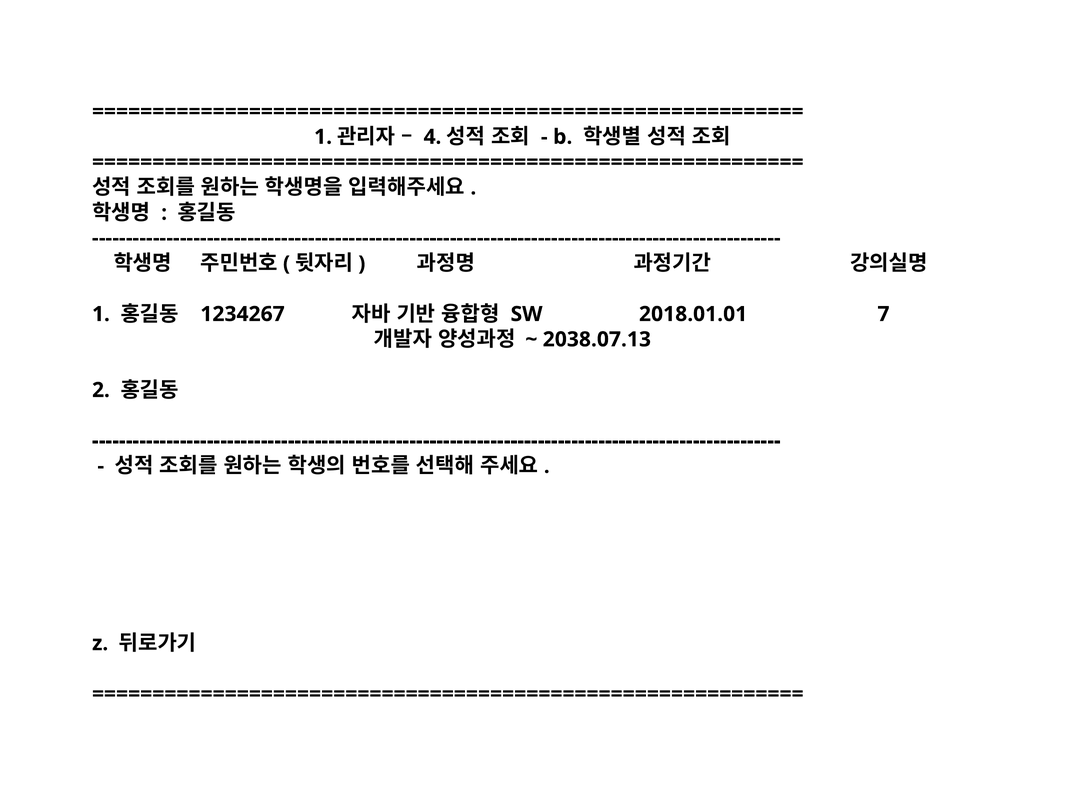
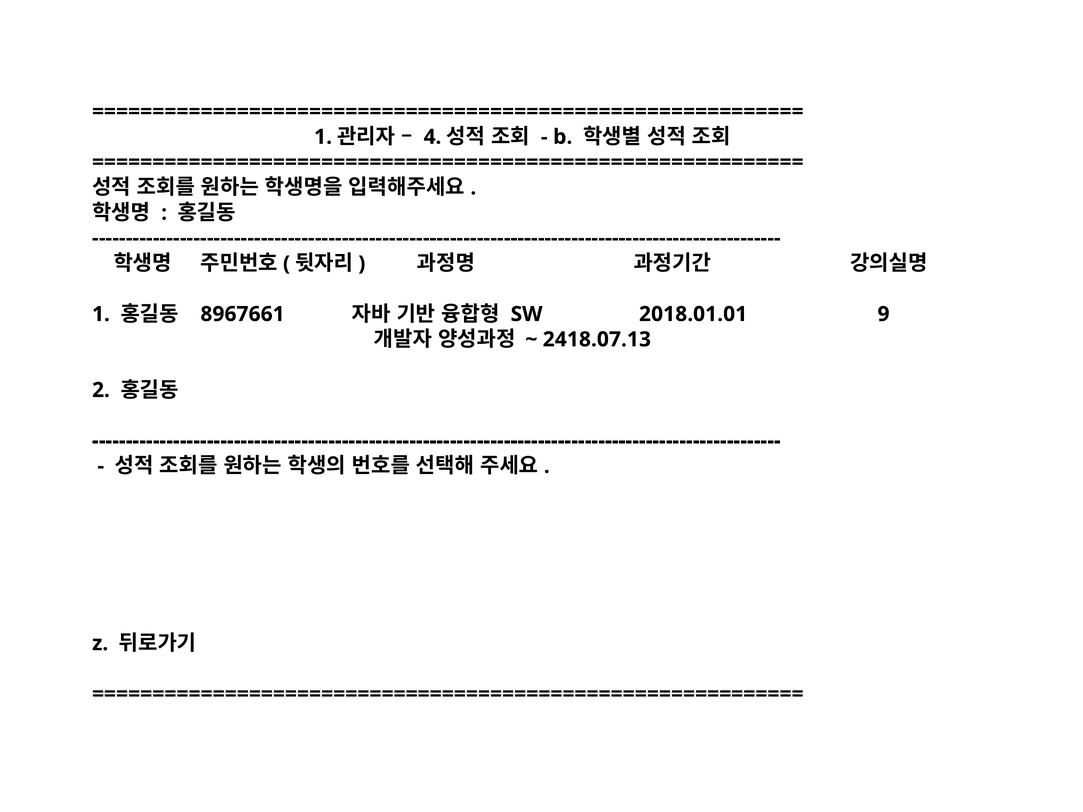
1234267: 1234267 -> 8967661 (243, 314)
7: 7 -> 9 (884, 314)
2038.07.13: 2038.07.13 -> 2418.07.13 (597, 340)
